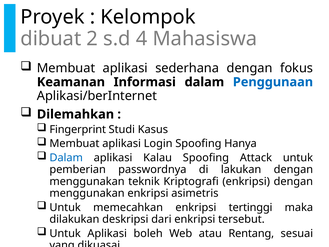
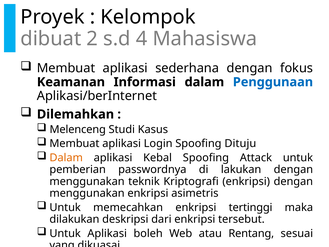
Fingerprint: Fingerprint -> Melenceng (78, 129)
Hanya: Hanya -> Dituju (240, 143)
Dalam colour: blue -> orange (66, 158)
Kalau: Kalau -> Kebal (158, 158)
